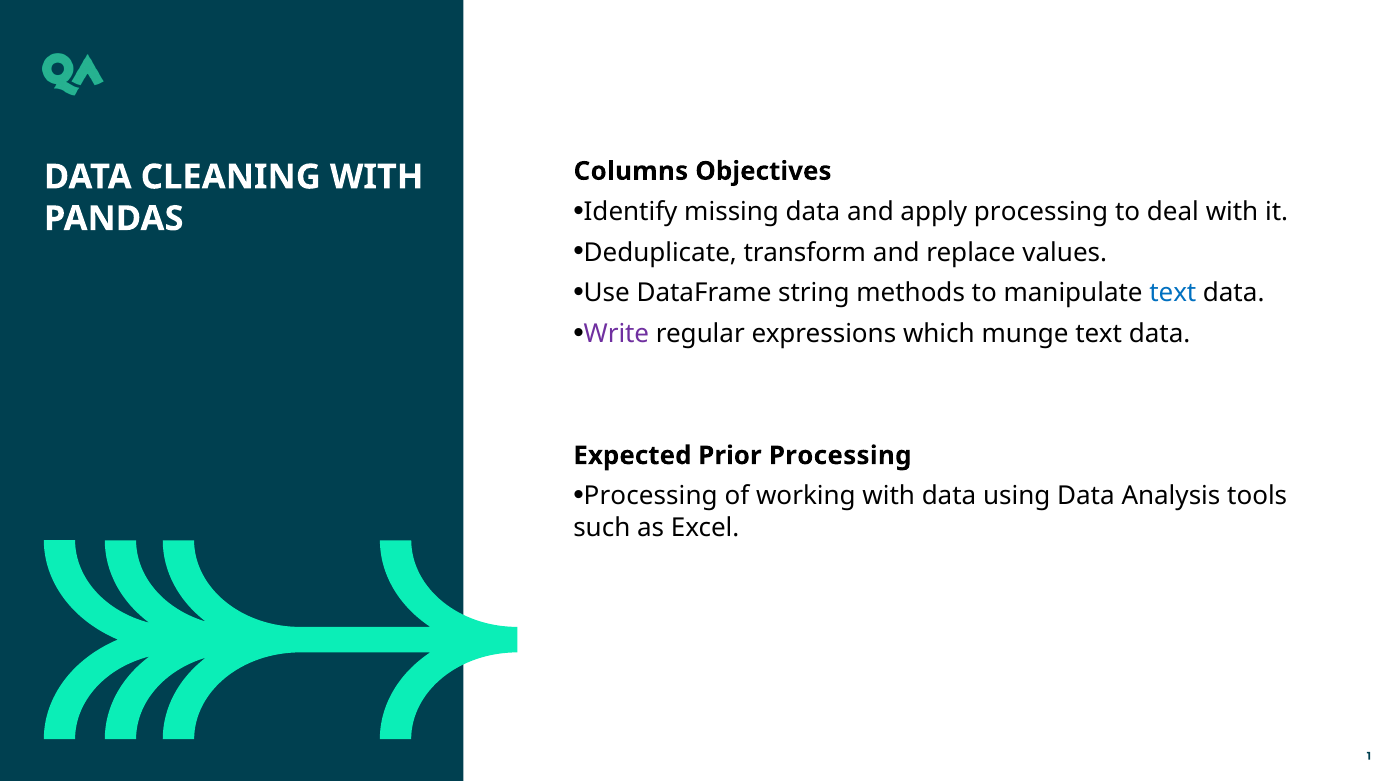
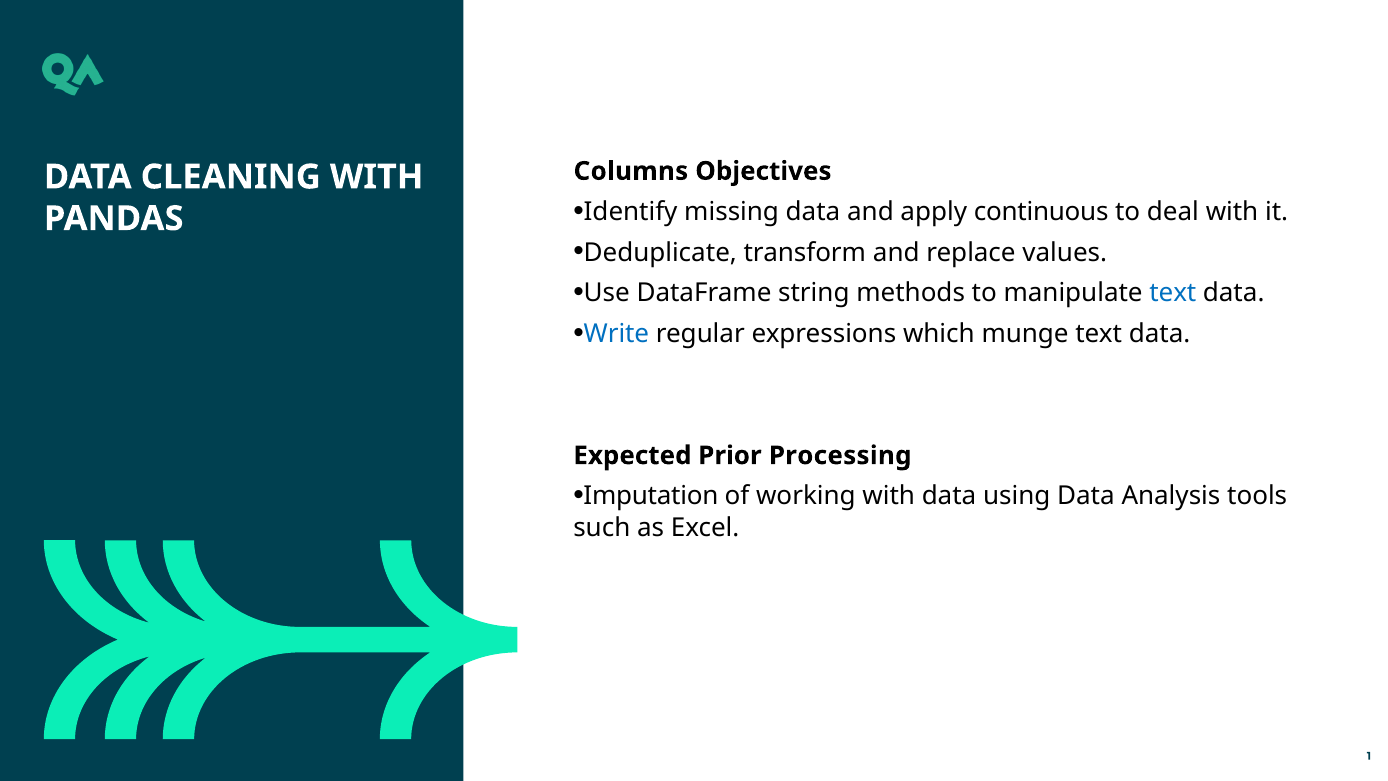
apply processing: processing -> continuous (1041, 212)
Write colour: purple -> blue (616, 334)
Processing: Processing -> Imputation (651, 496)
